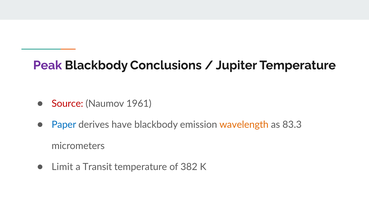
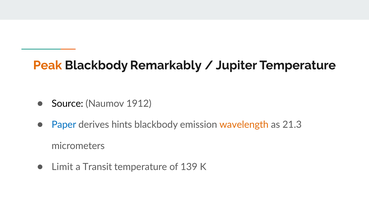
Peak colour: purple -> orange (48, 65)
Conclusions: Conclusions -> Remarkably (166, 65)
Source colour: red -> black (67, 103)
1961: 1961 -> 1912 (139, 103)
have: have -> hints (122, 124)
83.3: 83.3 -> 21.3 (292, 124)
382: 382 -> 139 (189, 167)
